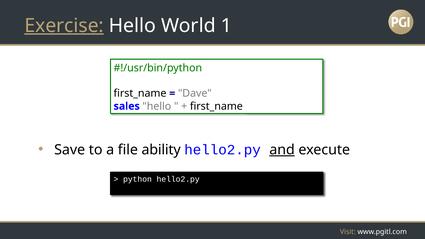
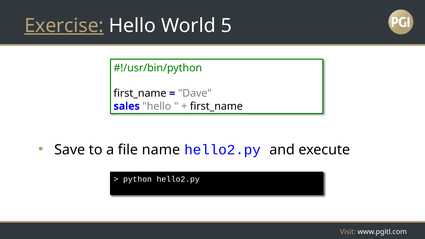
1: 1 -> 5 (226, 26)
ability: ability -> name (161, 150)
and underline: present -> none (282, 150)
